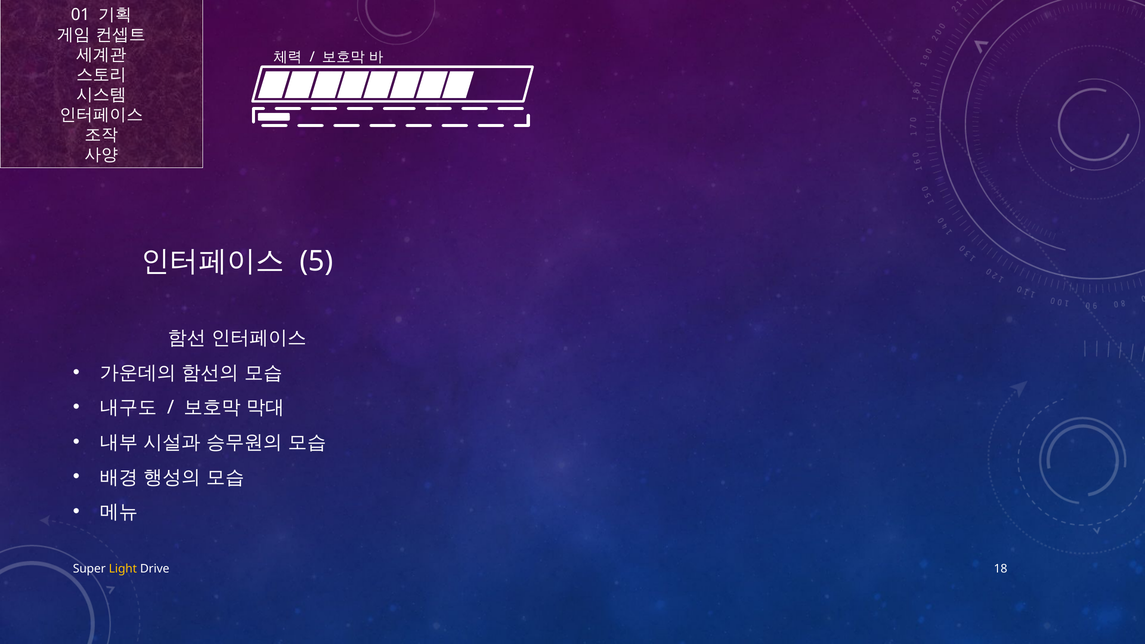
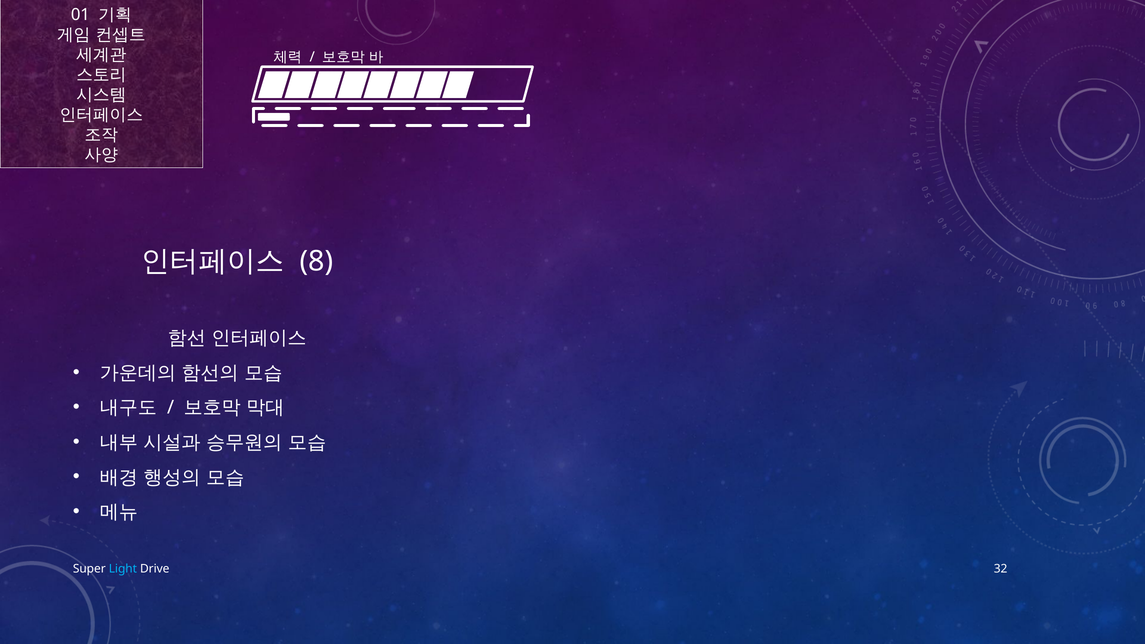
5: 5 -> 8 (316, 261)
Light colour: yellow -> light blue (123, 569)
18: 18 -> 32 (1001, 569)
